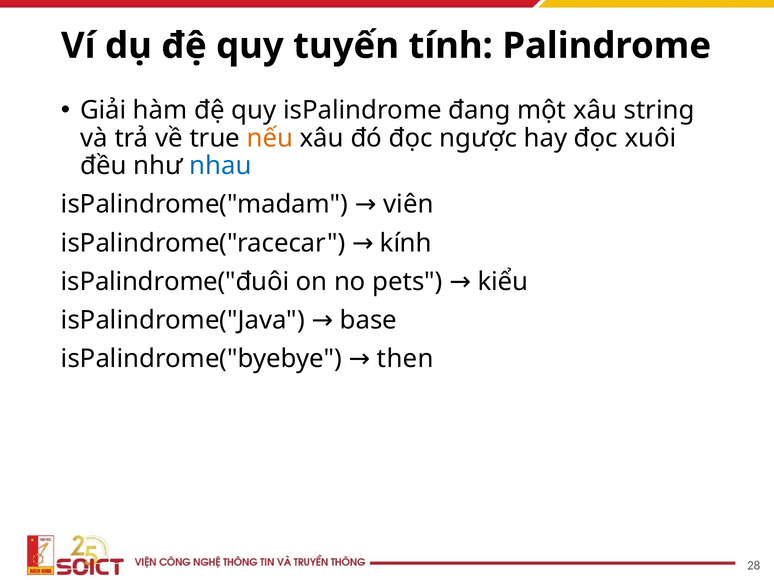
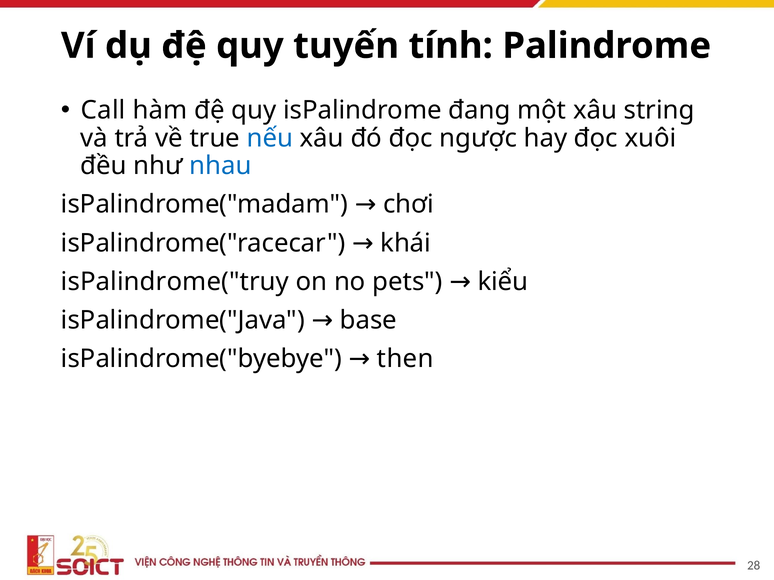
Giải: Giải -> Call (103, 110)
nếu colour: orange -> blue (270, 138)
viên: viên -> chơi (408, 205)
kính: kính -> khái (406, 243)
isPalindrome("đuôi: isPalindrome("đuôi -> isPalindrome("truy (175, 282)
